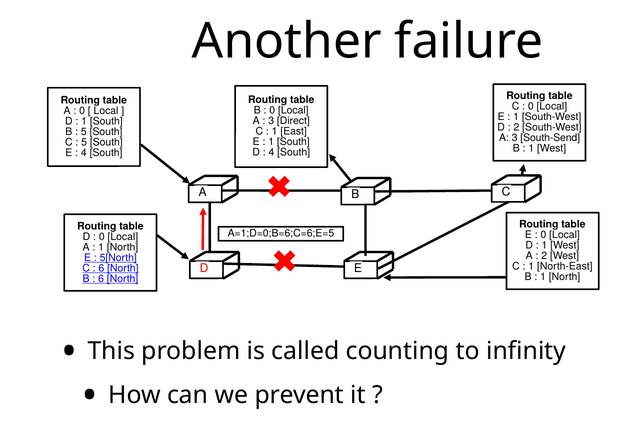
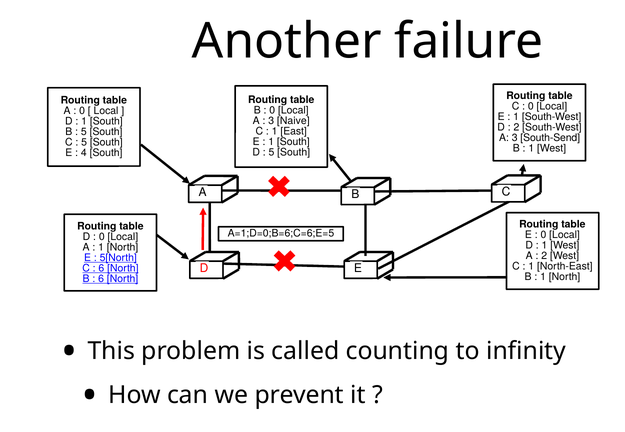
Direct: Direct -> Naive (293, 121)
4: 4 -> 5 (271, 153)
